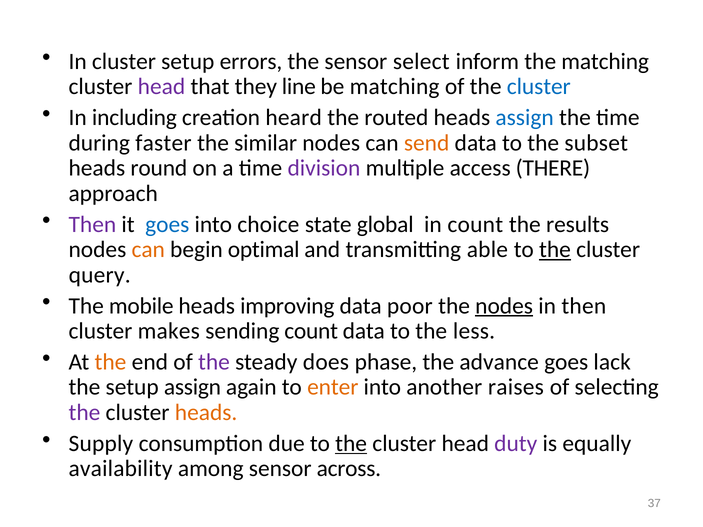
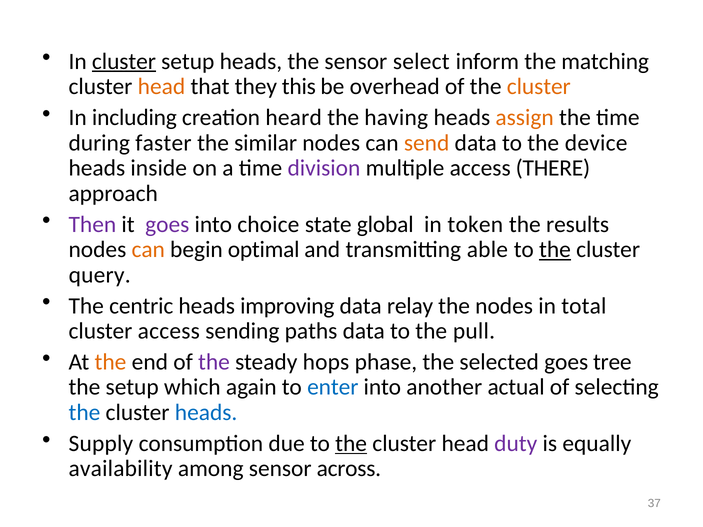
cluster underline: none -> present (124, 61)
setup errors: errors -> heads (251, 61)
head colour: purple -> orange (161, 87)
line: line -> this (299, 87)
be matching: matching -> overhead (395, 87)
cluster colour: blue -> orange (539, 87)
routed: routed -> having (396, 118)
assign colour: blue -> orange (525, 118)
subset: subset -> device (596, 143)
round: round -> inside (159, 168)
goes colour: blue -> purple (167, 224)
in count: count -> token (475, 224)
mobile: mobile -> centric (141, 306)
poor: poor -> relay (410, 306)
nodes underline: present -> none (504, 306)
in then: then -> total (584, 306)
cluster makes: makes -> access (169, 331)
sending count: count -> paths (311, 331)
less: less -> pull (474, 331)
does: does -> hops (326, 362)
advance: advance -> selected (499, 362)
lack: lack -> tree (612, 362)
setup assign: assign -> which (192, 387)
enter colour: orange -> blue (333, 387)
raises: raises -> actual (516, 387)
the colour: purple -> blue (84, 413)
heads colour: orange -> blue (206, 413)
